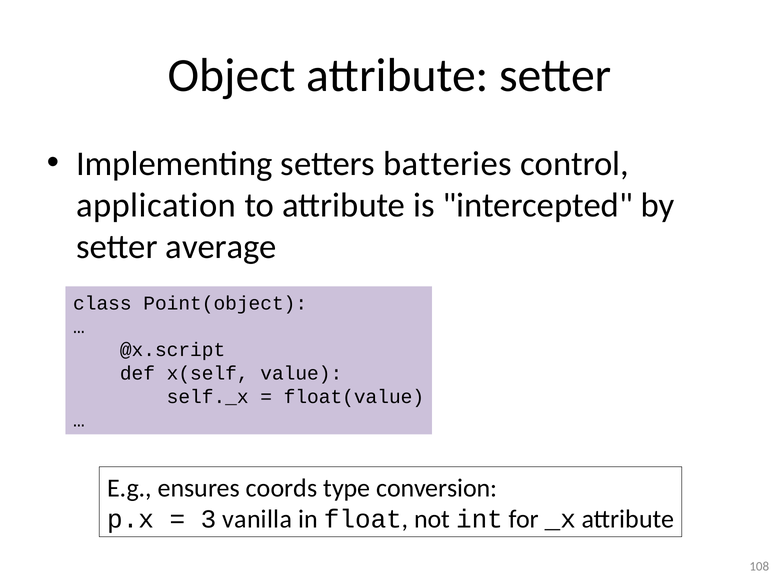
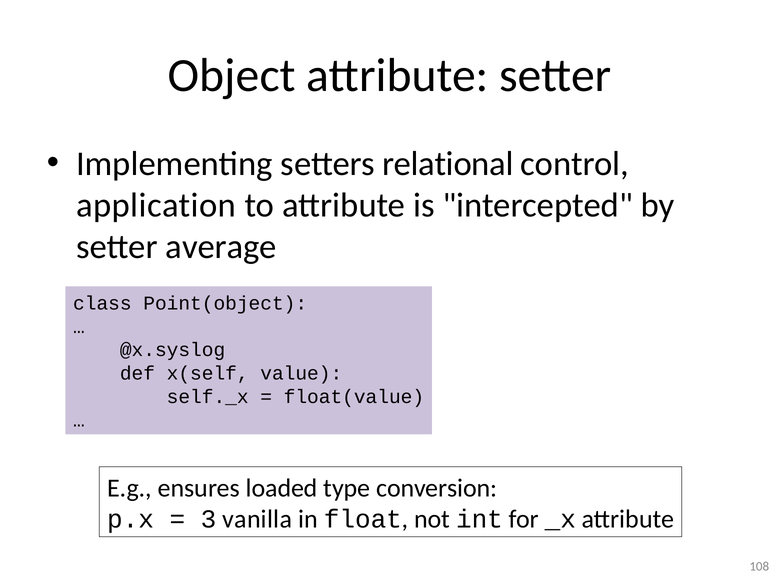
batteries: batteries -> relational (448, 164)
@x.script: @x.script -> @x.syslog (173, 350)
coords: coords -> loaded (282, 488)
